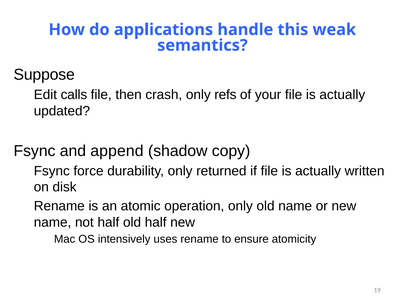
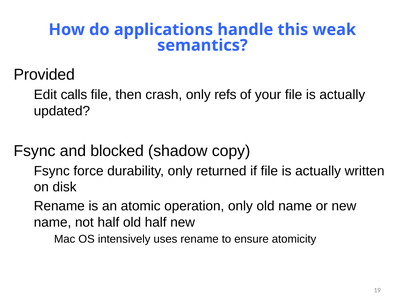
Suppose: Suppose -> Provided (44, 75)
append: append -> blocked (117, 151)
